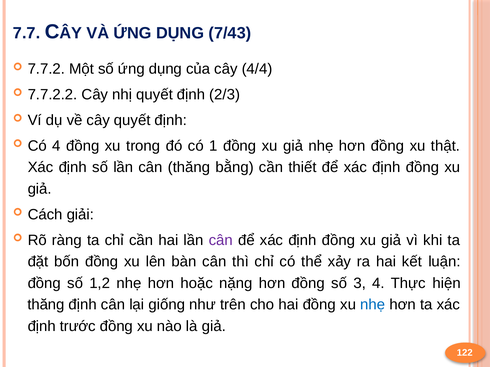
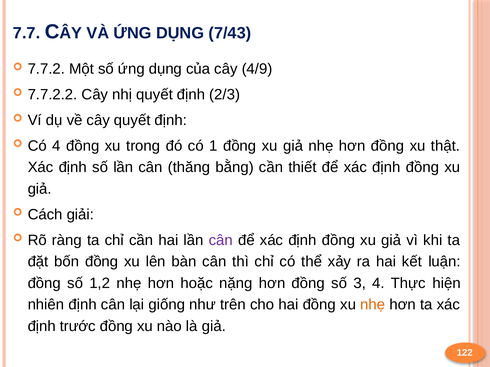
4/4: 4/4 -> 4/9 (257, 69)
thăng: thăng -> nhiên (46, 305)
nhẹ colour: blue -> orange (373, 305)
